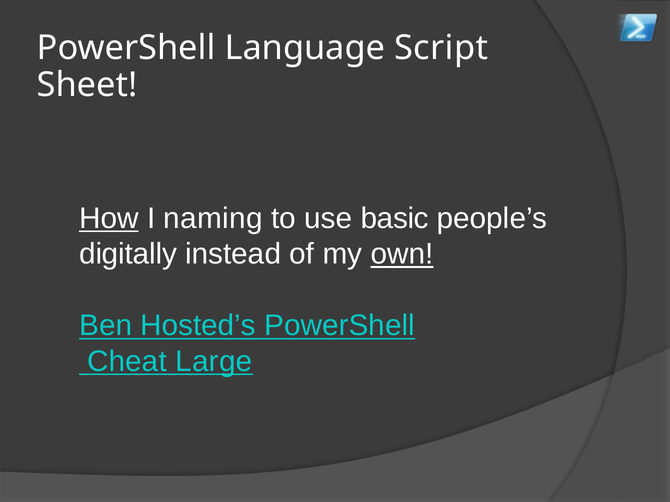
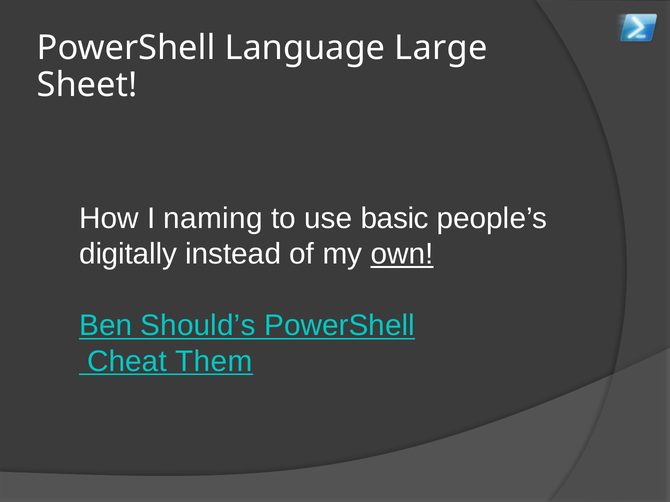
Script: Script -> Large (441, 48)
How underline: present -> none (109, 219)
Hosted’s: Hosted’s -> Should’s (198, 326)
Large: Large -> Them (214, 362)
